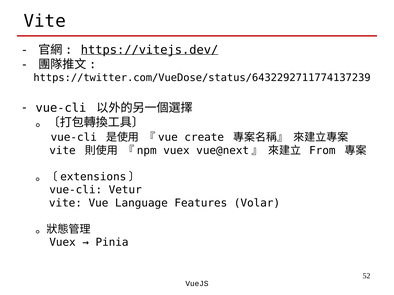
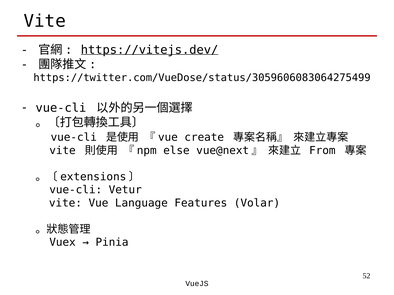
https://twitter.com/VueDose/status/6432292711774137239: https://twitter.com/VueDose/status/6432292711774137239 -> https://twitter.com/VueDose/status/3059606083064275499 (202, 78)
『npm vuex: vuex -> else (176, 151)
